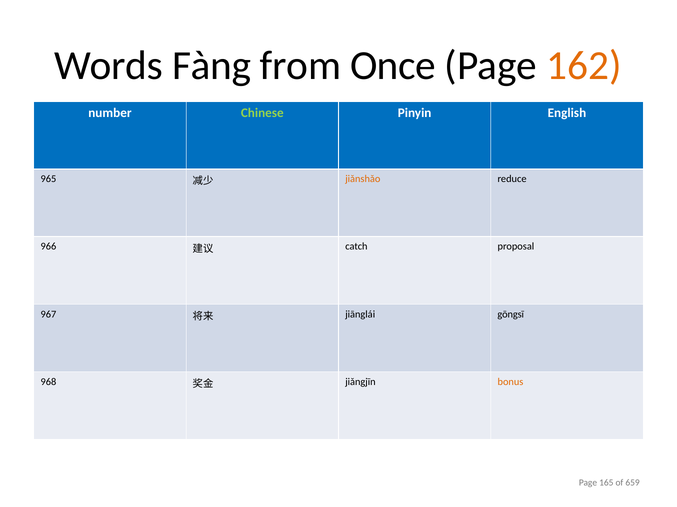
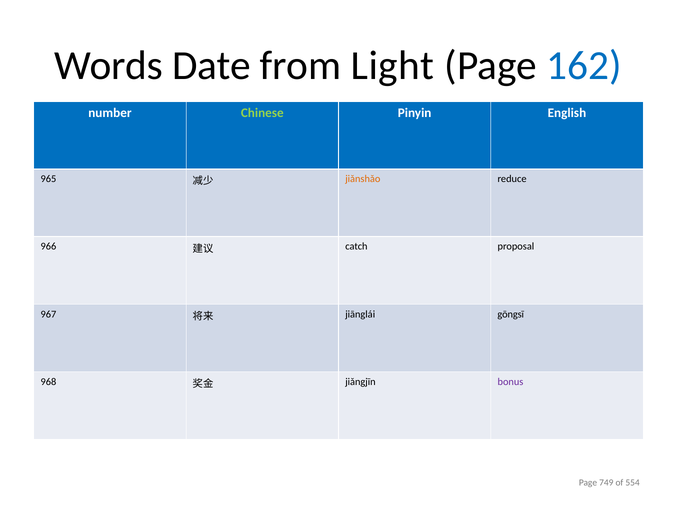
Fàng: Fàng -> Date (212, 66)
Once: Once -> Light (393, 66)
162 colour: orange -> blue (584, 66)
bonus colour: orange -> purple (510, 382)
165: 165 -> 749 (606, 484)
659: 659 -> 554 (633, 484)
